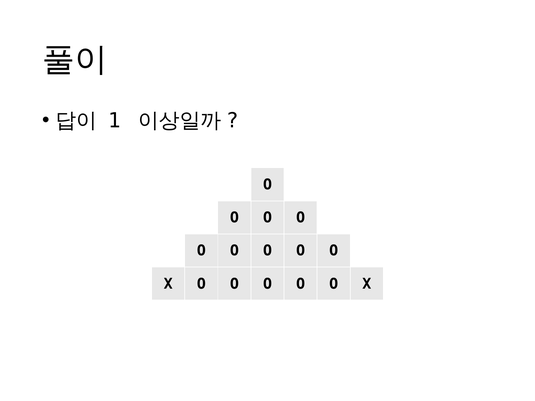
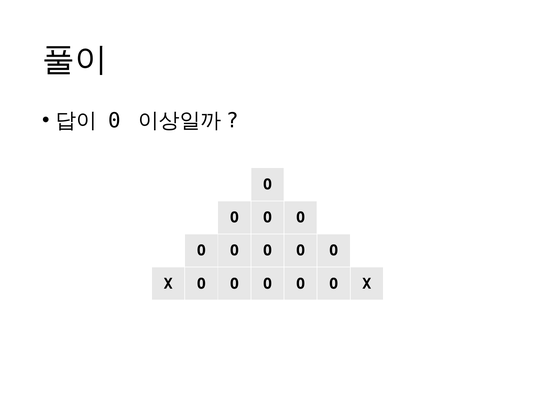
1: 1 -> 0 (114, 121)
